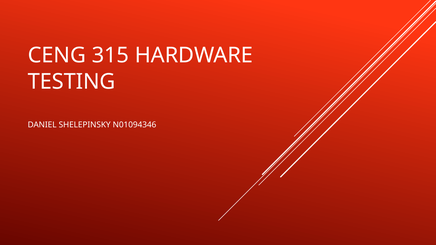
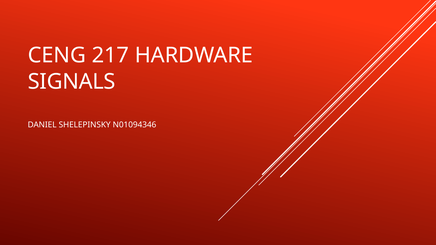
315: 315 -> 217 (110, 55)
TESTING: TESTING -> SIGNALS (72, 82)
